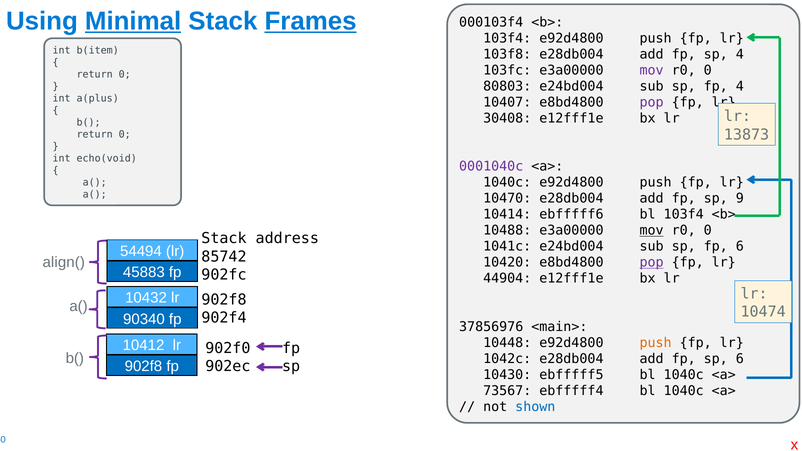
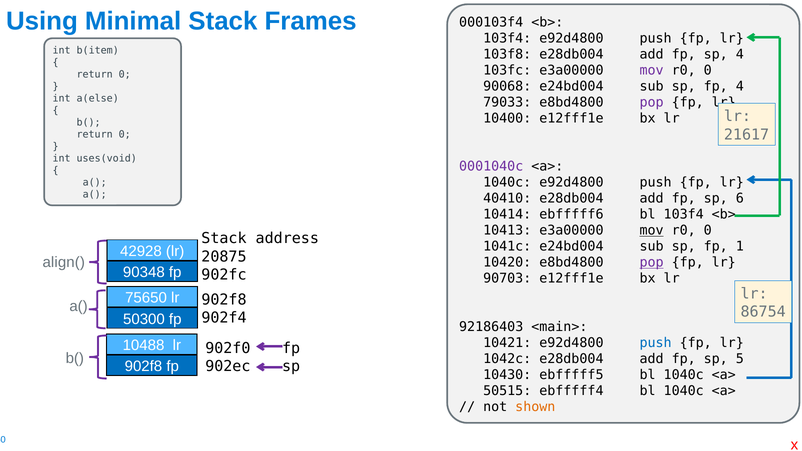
Minimal underline: present -> none (133, 21)
Frames underline: present -> none (311, 21)
80803: 80803 -> 90068 (507, 86)
a(plus: a(plus -> a(else (98, 98)
10407: 10407 -> 79033 (507, 102)
30408: 30408 -> 10400 (507, 118)
13873: 13873 -> 21617 (747, 135)
echo(void: echo(void -> uses(void (107, 159)
10470: 10470 -> 40410 (507, 198)
9: 9 -> 6 (740, 198)
10488: 10488 -> 10413 (507, 231)
fp 6: 6 -> 1 (740, 247)
54494: 54494 -> 42928 (141, 251)
85742: 85742 -> 20875 (224, 257)
45883: 45883 -> 90348 (144, 272)
44904: 44904 -> 90703 (507, 279)
10432: 10432 -> 75650 (146, 298)
10474: 10474 -> 86754 (763, 312)
90340: 90340 -> 50300 (144, 319)
37856976: 37856976 -> 92186403 (491, 327)
10448: 10448 -> 10421 (507, 343)
push colour: orange -> blue (656, 343)
10412: 10412 -> 10488 (144, 345)
sp 6: 6 -> 5 (740, 359)
73567: 73567 -> 50515 (507, 391)
shown colour: blue -> orange (535, 407)
